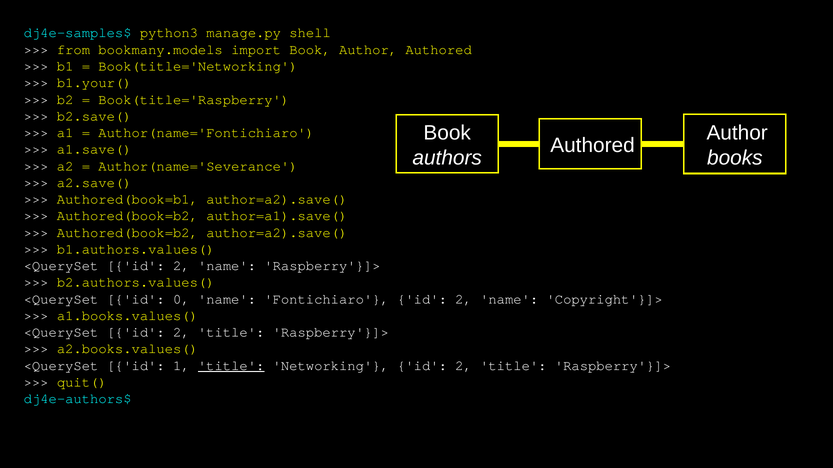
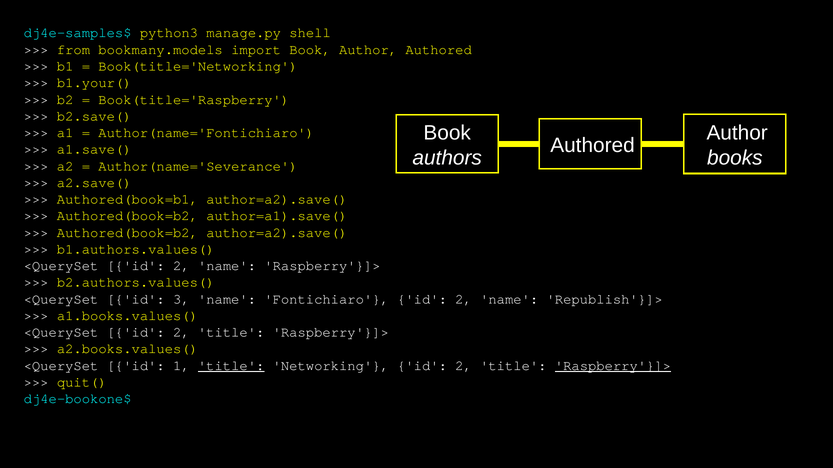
0: 0 -> 3 (181, 299)
Copyright'}]>: Copyright'}]> -> Republish'}]> (605, 299)
Raspberry'}]> underline: none -> present (613, 366)
dj4e-authors$: dj4e-authors$ -> dj4e-bookone$ (78, 399)
